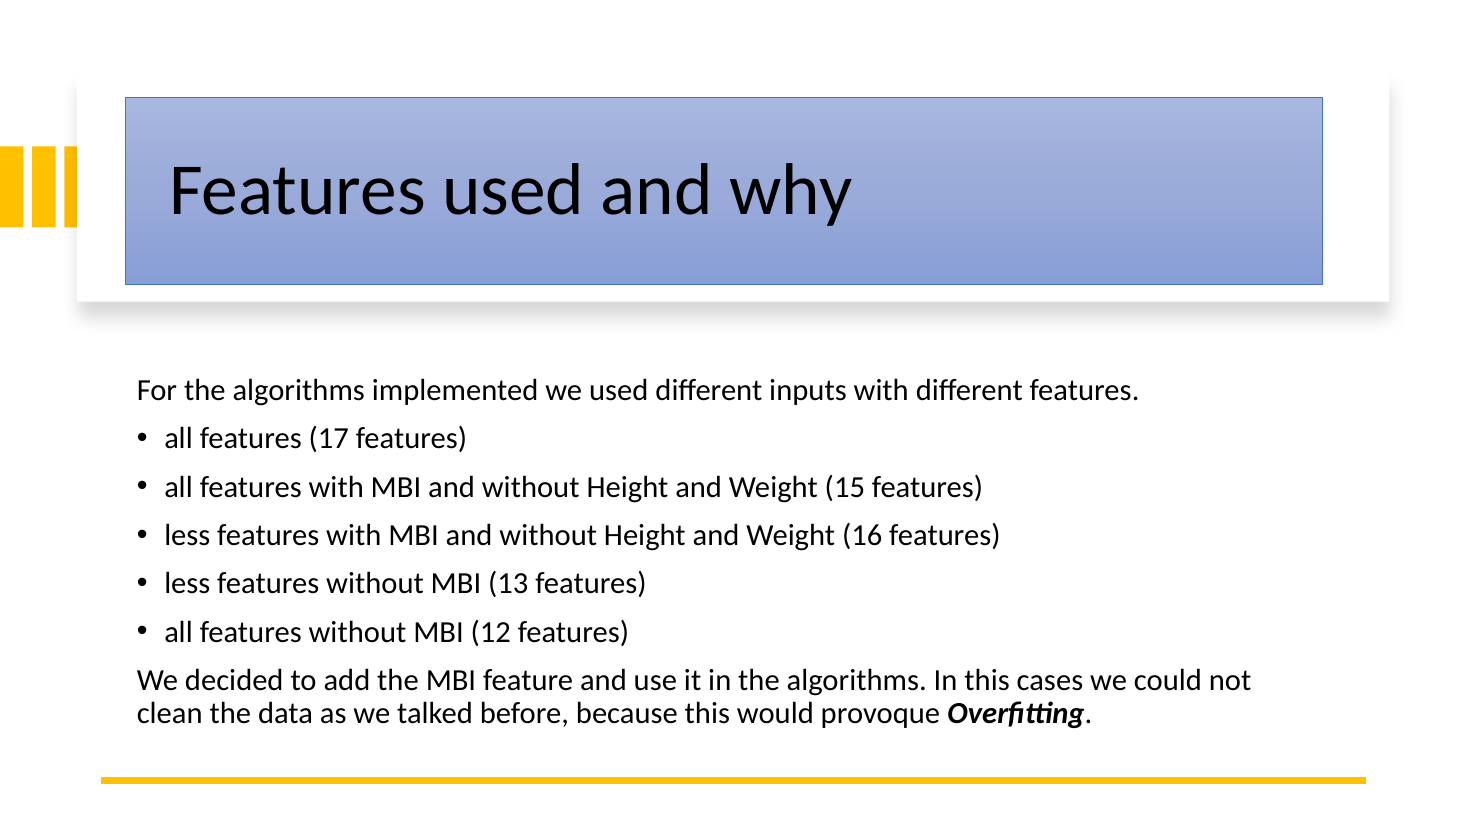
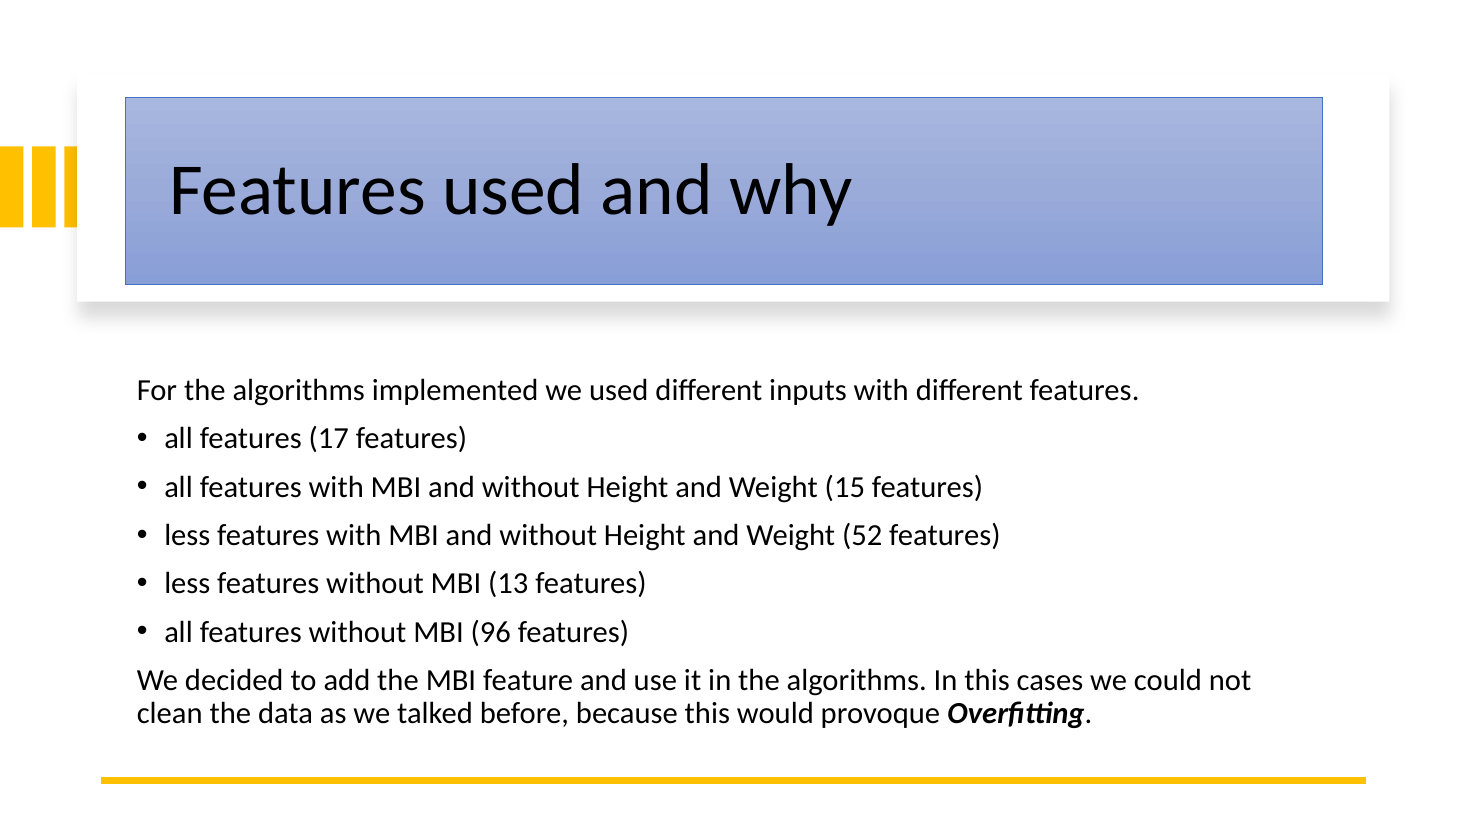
16: 16 -> 52 (862, 535)
12: 12 -> 96 (491, 632)
